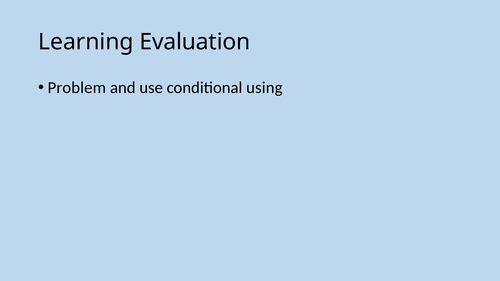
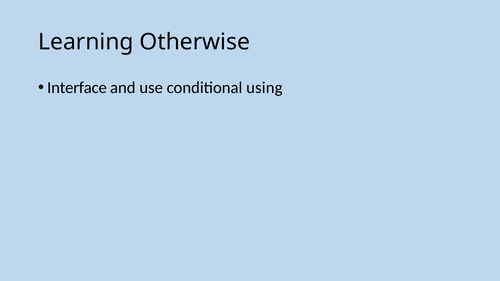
Evaluation: Evaluation -> Otherwise (195, 42)
Problem: Problem -> Interface (77, 88)
